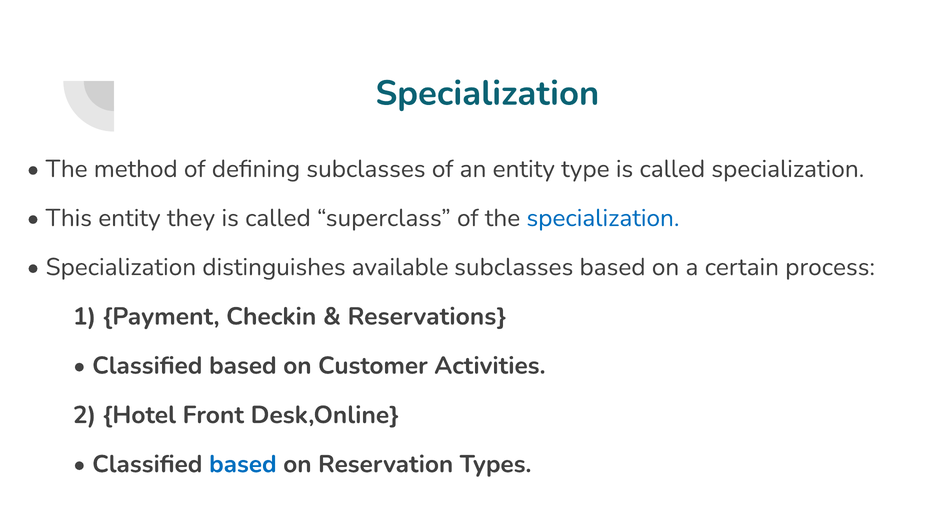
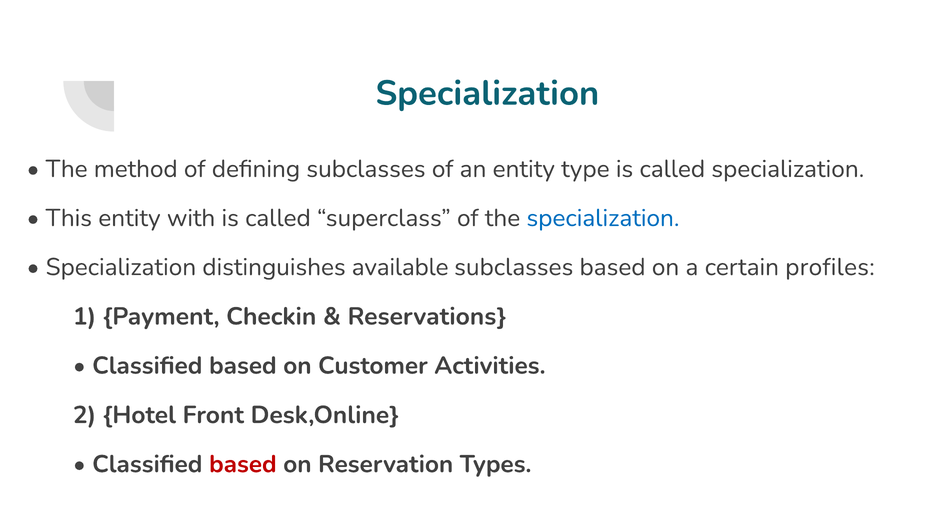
they: they -> with (191, 218)
process: process -> profiles (830, 267)
based colour: blue -> red (243, 464)
